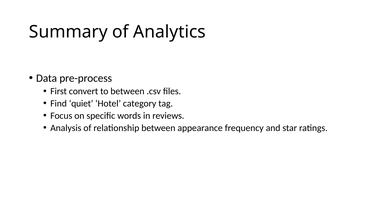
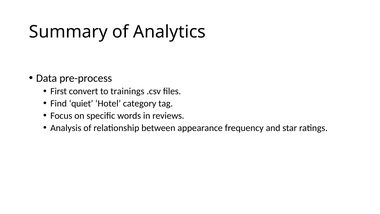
to between: between -> trainings (127, 91)
